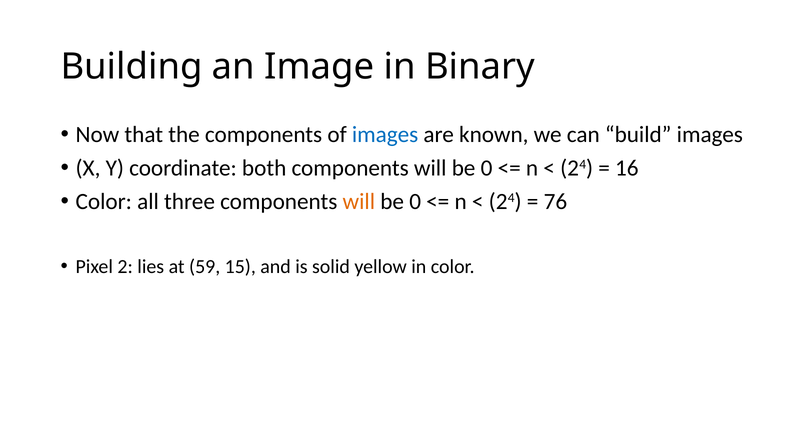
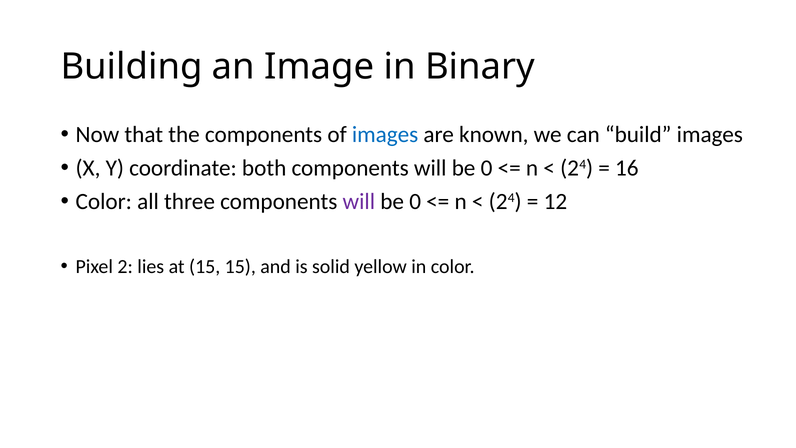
will colour: orange -> purple (359, 201)
76: 76 -> 12 (555, 201)
at 59: 59 -> 15 (205, 266)
